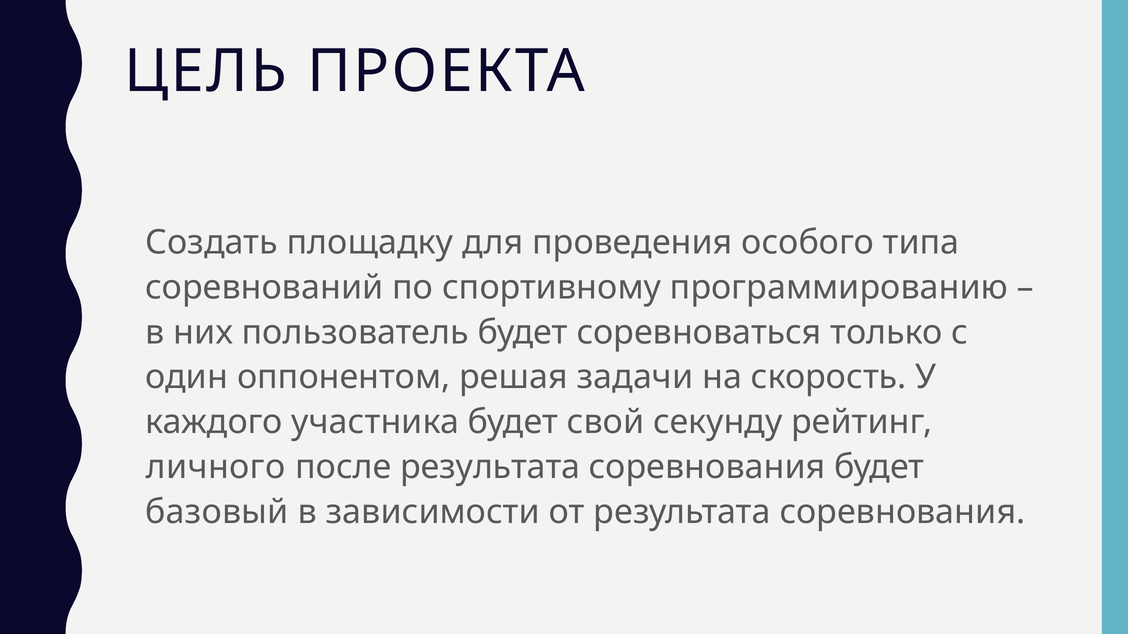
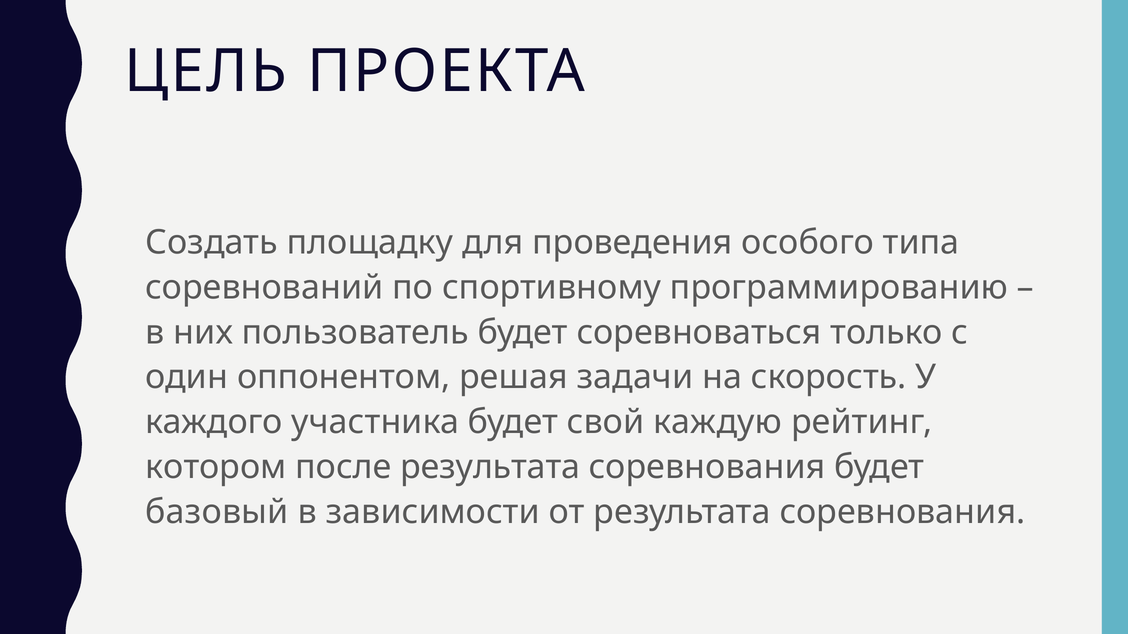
секунду: секунду -> каждую (718, 422)
личного: личного -> котором (216, 467)
